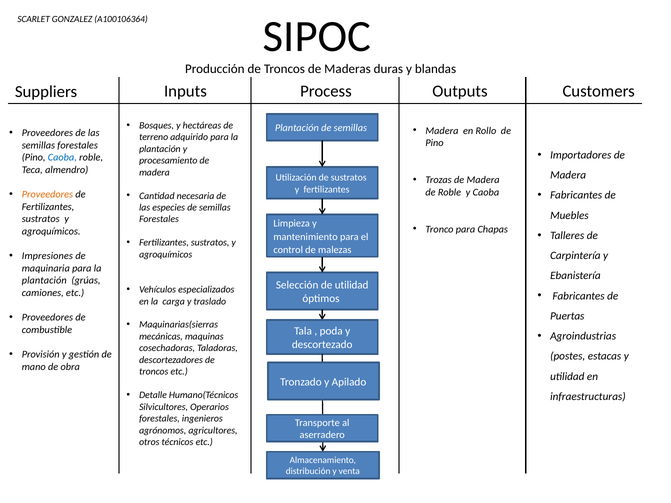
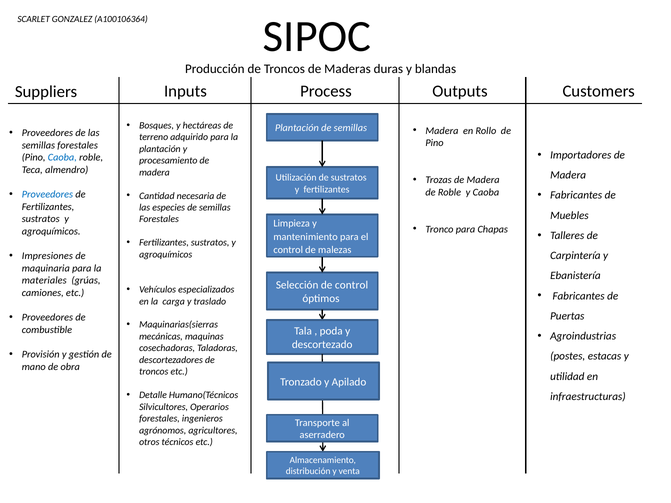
Proveedores colour: orange -> blue (47, 194)
plantación: plantación -> materiales (44, 281)
de utilidad: utilidad -> control (352, 285)
